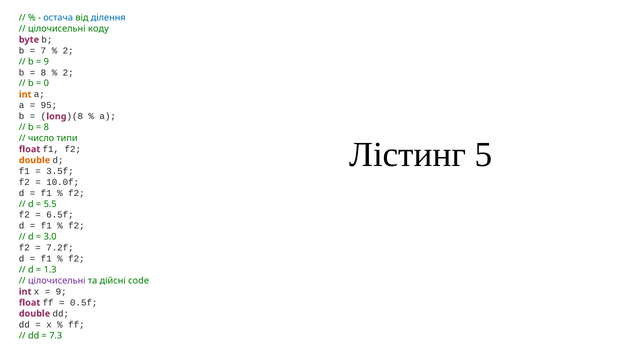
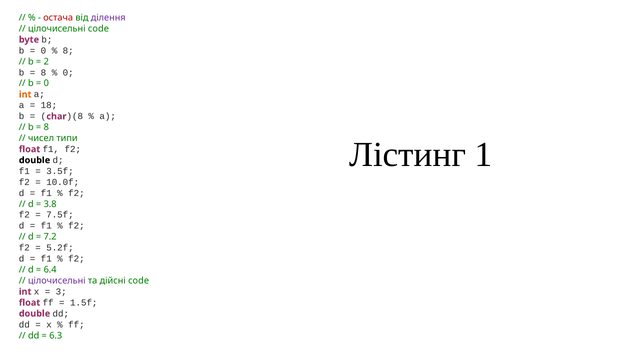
остача colour: blue -> red (58, 18)
ділення colour: blue -> purple (108, 18)
цілочисельні коду: коду -> code (98, 29)
7: 7 -> 0 (43, 51)
2: 2 -> 8 (68, 51)
9: 9 -> 2 (46, 62)
2: 2 -> 0 (68, 73)
95: 95 -> 18 (49, 105)
long: long -> char (56, 116)
число: число -> чисел (41, 138)
5: 5 -> 1 (484, 155)
double colour: orange -> black (35, 160)
5.5: 5.5 -> 3.8 (50, 204)
6.5f: 6.5f -> 7.5f (60, 215)
3.0: 3.0 -> 7.2 (50, 237)
7.2f: 7.2f -> 5.2f (60, 248)
1.3: 1.3 -> 6.4 (50, 270)
9: 9 -> 3 (61, 292)
0.5f: 0.5f -> 1.5f (84, 303)
7.3: 7.3 -> 6.3 (56, 336)
